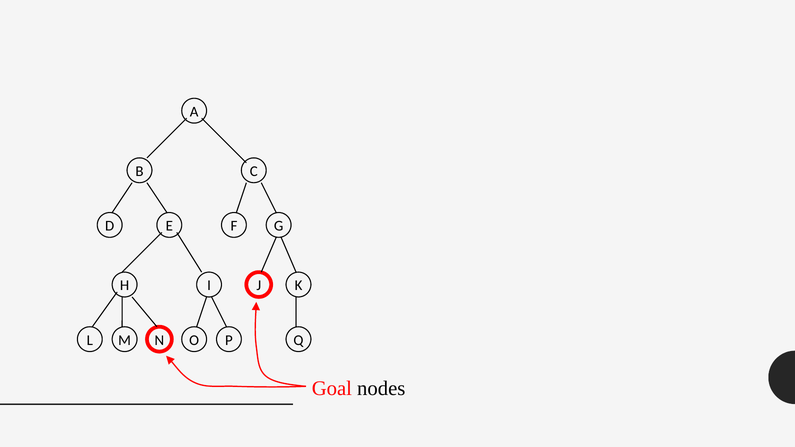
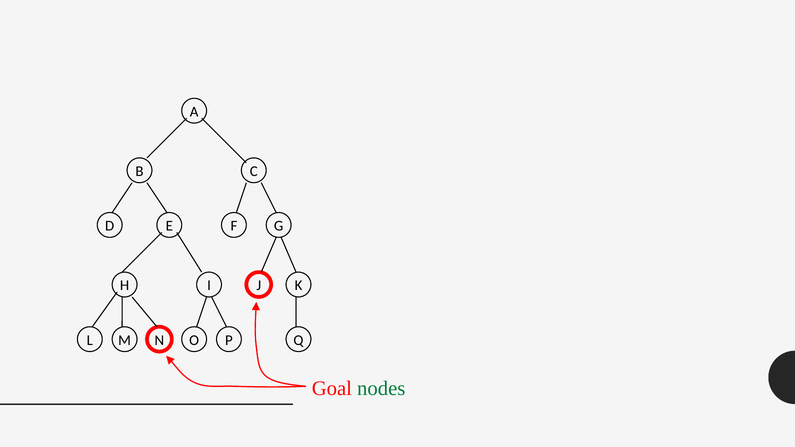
nodes colour: black -> green (381, 388)
